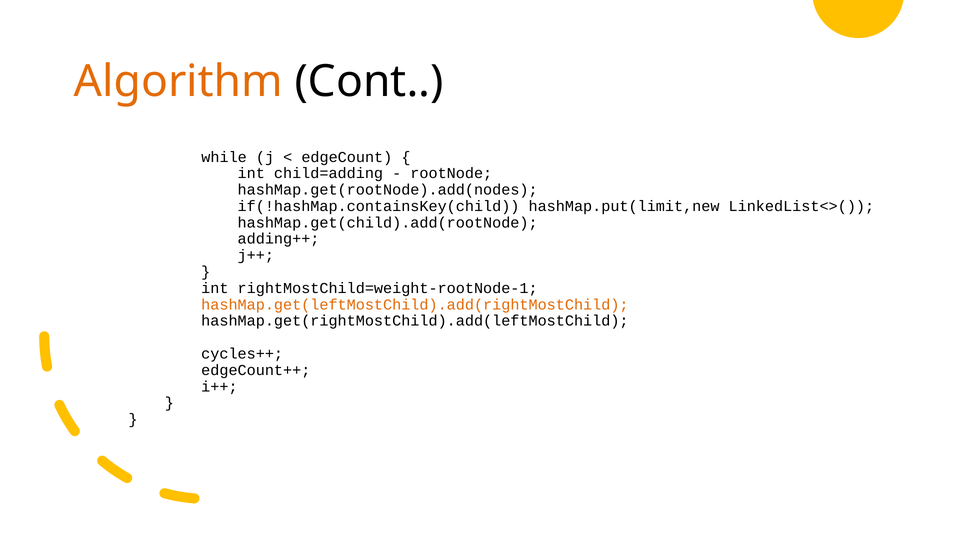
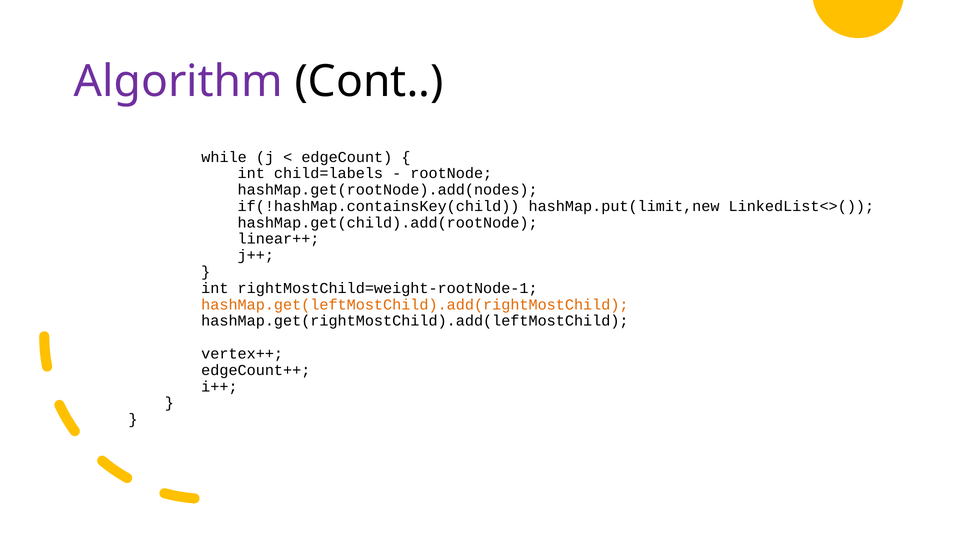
Algorithm colour: orange -> purple (178, 82)
child=adding: child=adding -> child=labels (329, 173)
adding++: adding++ -> linear++ (279, 239)
cycles++: cycles++ -> vertex++ (242, 354)
